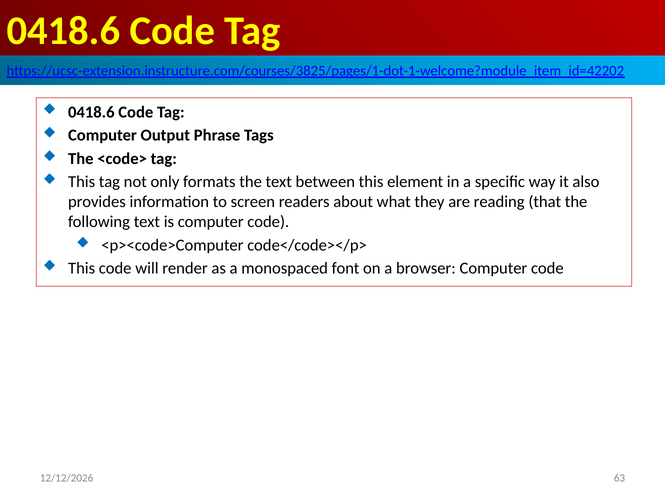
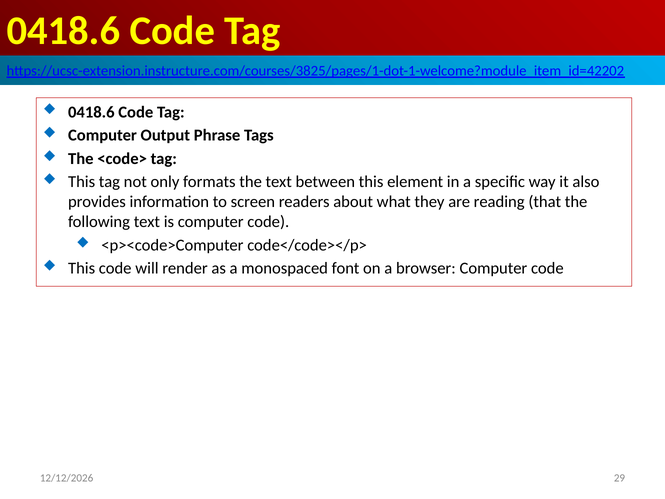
63: 63 -> 29 (619, 478)
